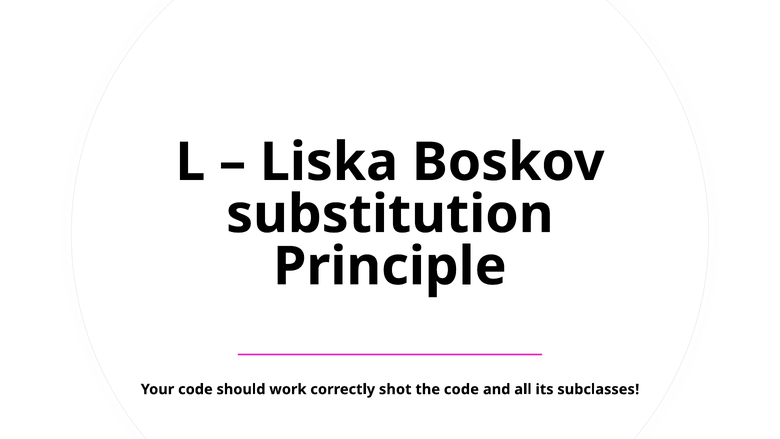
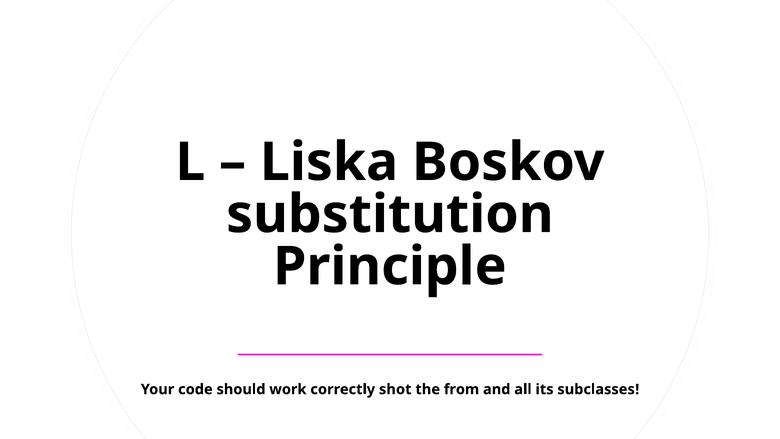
the code: code -> from (462, 389)
